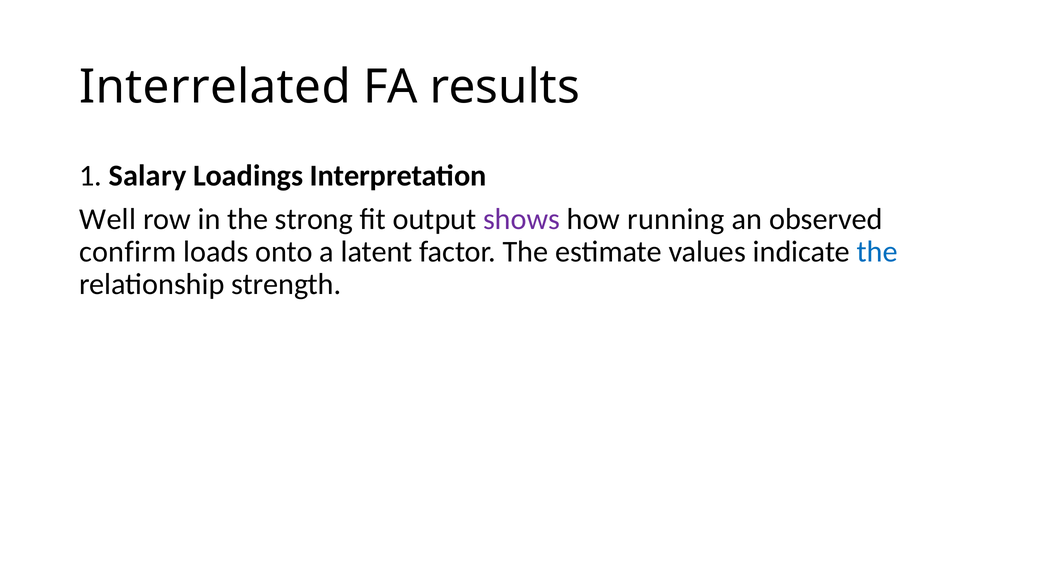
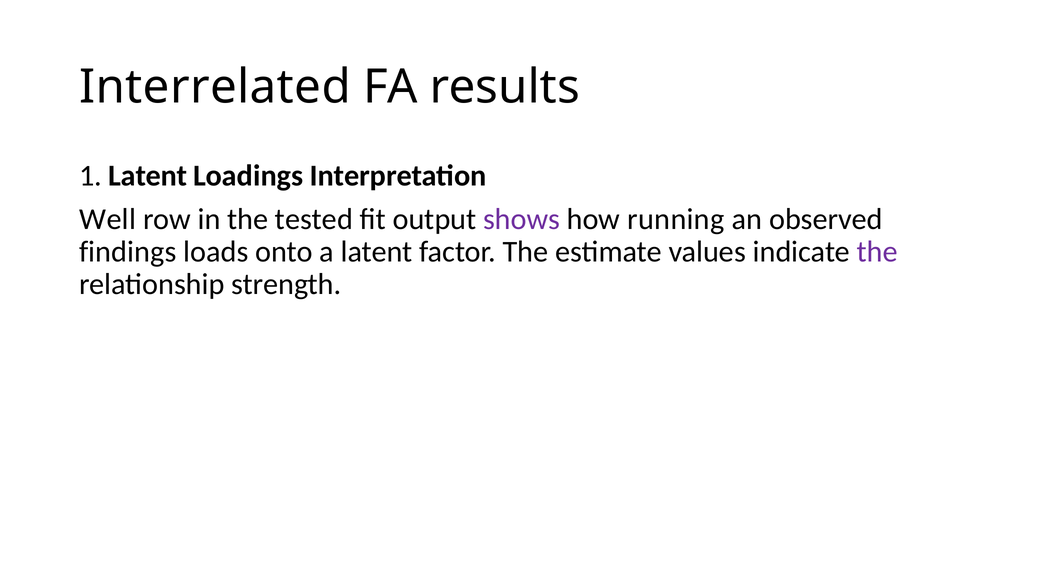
1 Salary: Salary -> Latent (148, 175)
strong: strong -> tested (314, 219)
confirm: confirm -> findings (128, 252)
the colour: blue -> purple (877, 252)
